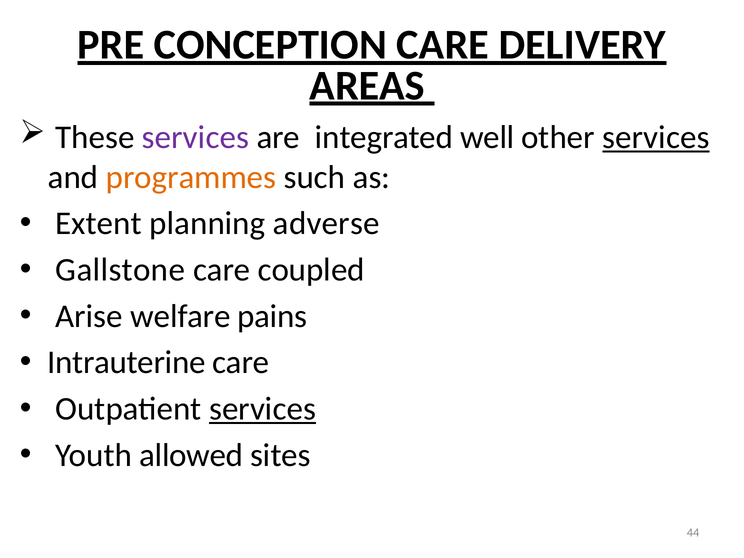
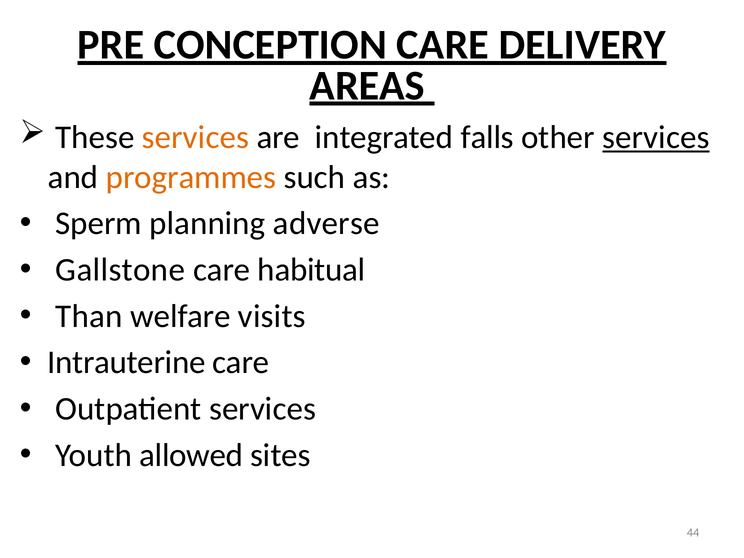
services colour: purple -> orange (195, 138)
well: well -> falls (487, 138)
Extent: Extent -> Sperm (99, 224)
coupled: coupled -> habitual (311, 270)
Arise: Arise -> Than (89, 316)
pains: pains -> visits (272, 316)
services underline: present -> none (263, 409)
